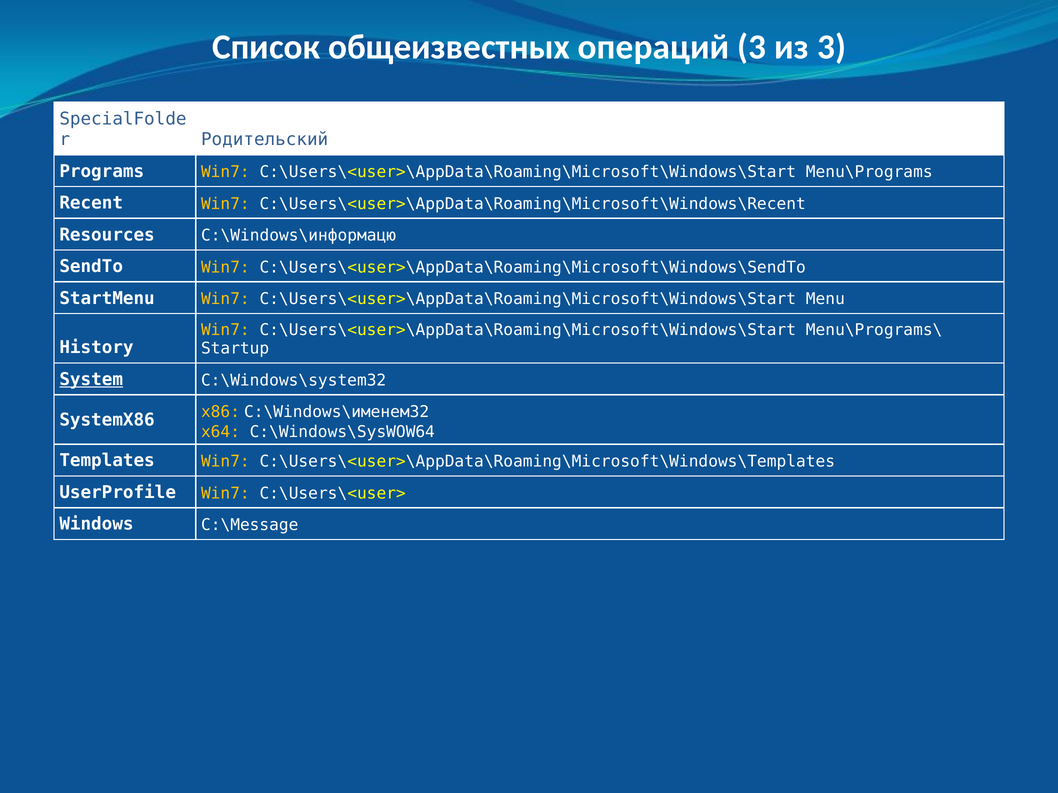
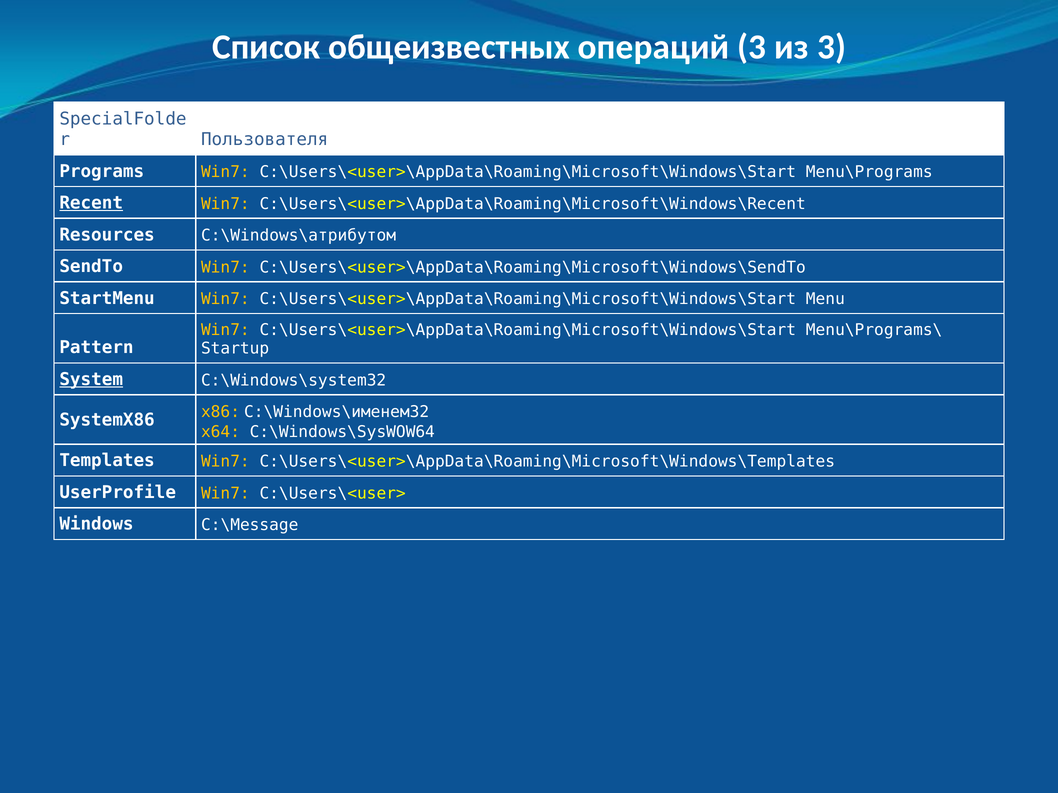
Родительский: Родительский -> Пользователя (265, 140)
Recent underline: none -> present (91, 203)
C:\Windows\информацю: C:\Windows\информацю -> C:\Windows\атрибутом (299, 236)
History: History -> Pattern (96, 348)
